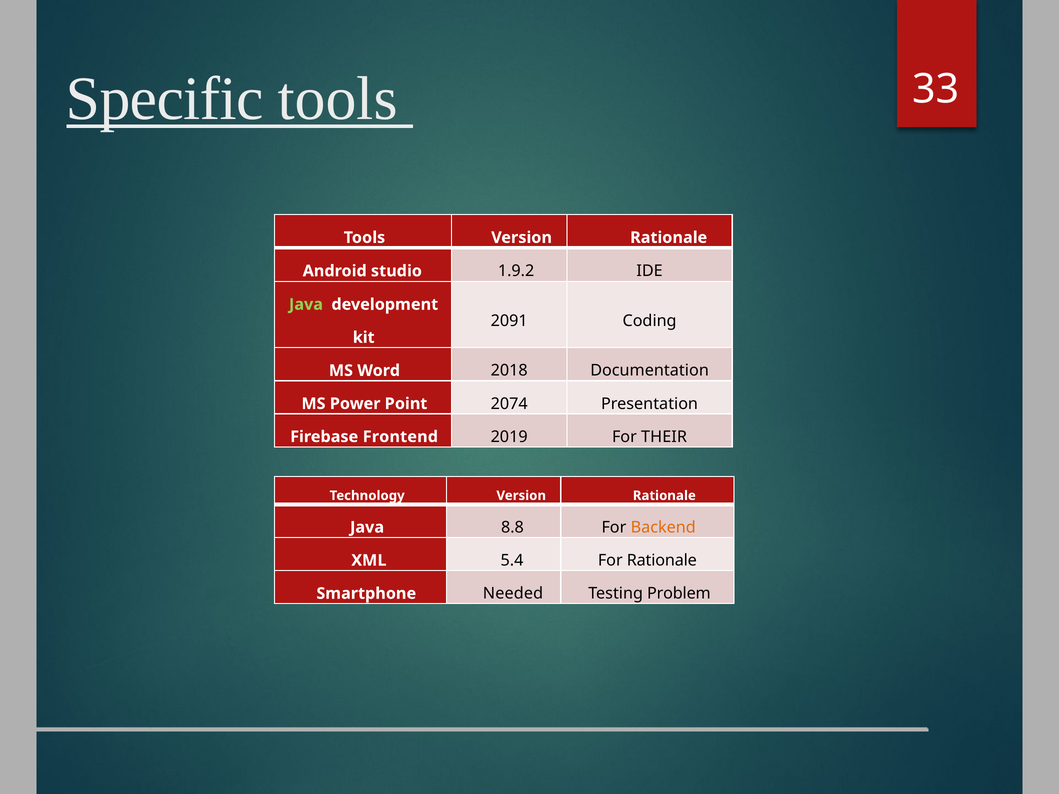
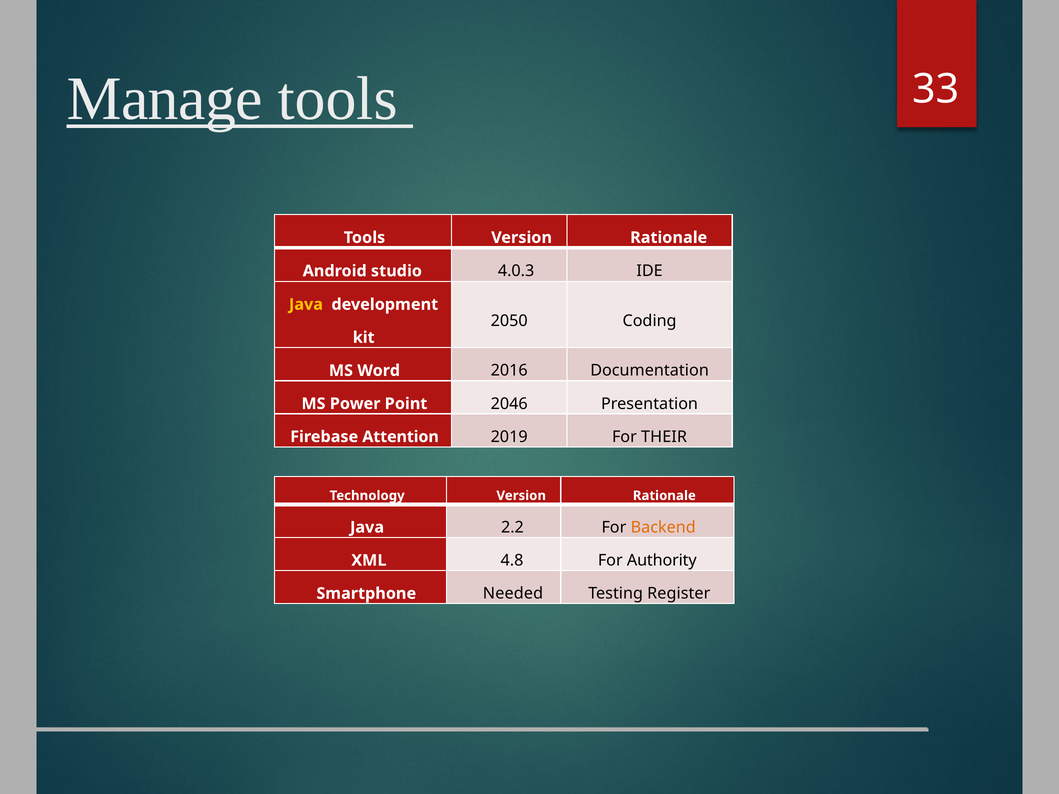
Specific: Specific -> Manage (165, 99)
1.9.2: 1.9.2 -> 4.0.3 (516, 271)
Java colour: light green -> yellow (306, 305)
2091: 2091 -> 2050 (509, 321)
2018: 2018 -> 2016 (509, 371)
2074: 2074 -> 2046 (509, 404)
Frontend: Frontend -> Attention (401, 437)
8.8: 8.8 -> 2.2 (512, 527)
5.4: 5.4 -> 4.8 (512, 561)
For Rationale: Rationale -> Authority (662, 561)
Problem: Problem -> Register (679, 594)
